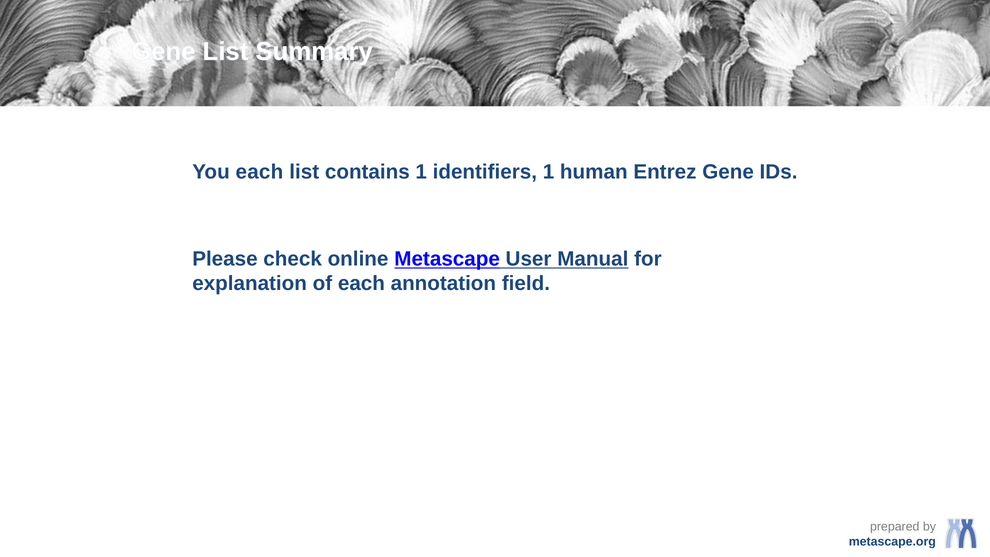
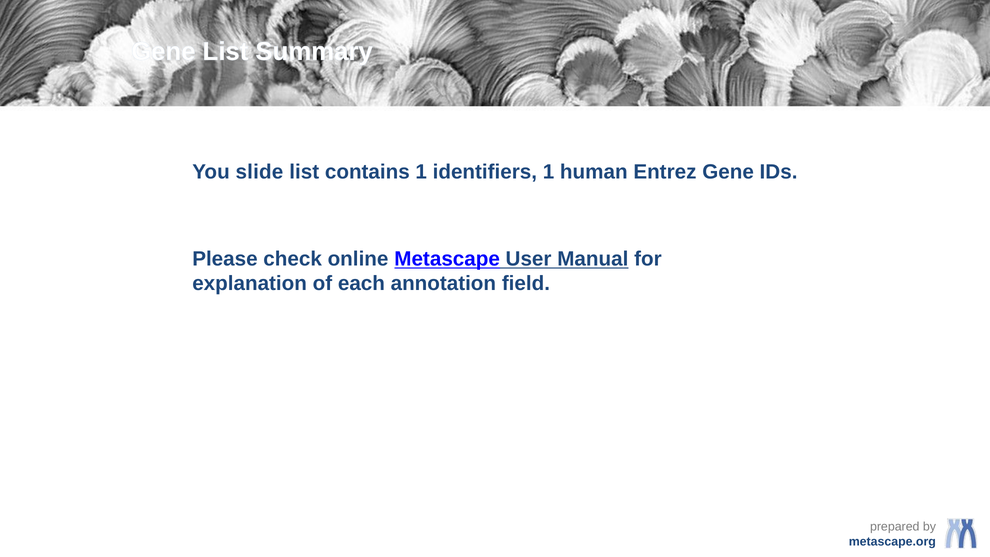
You each: each -> slide (259, 172)
